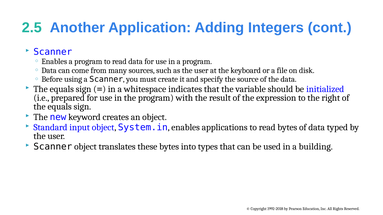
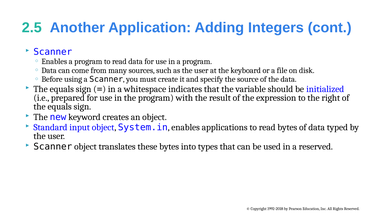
a building: building -> reserved (316, 147)
